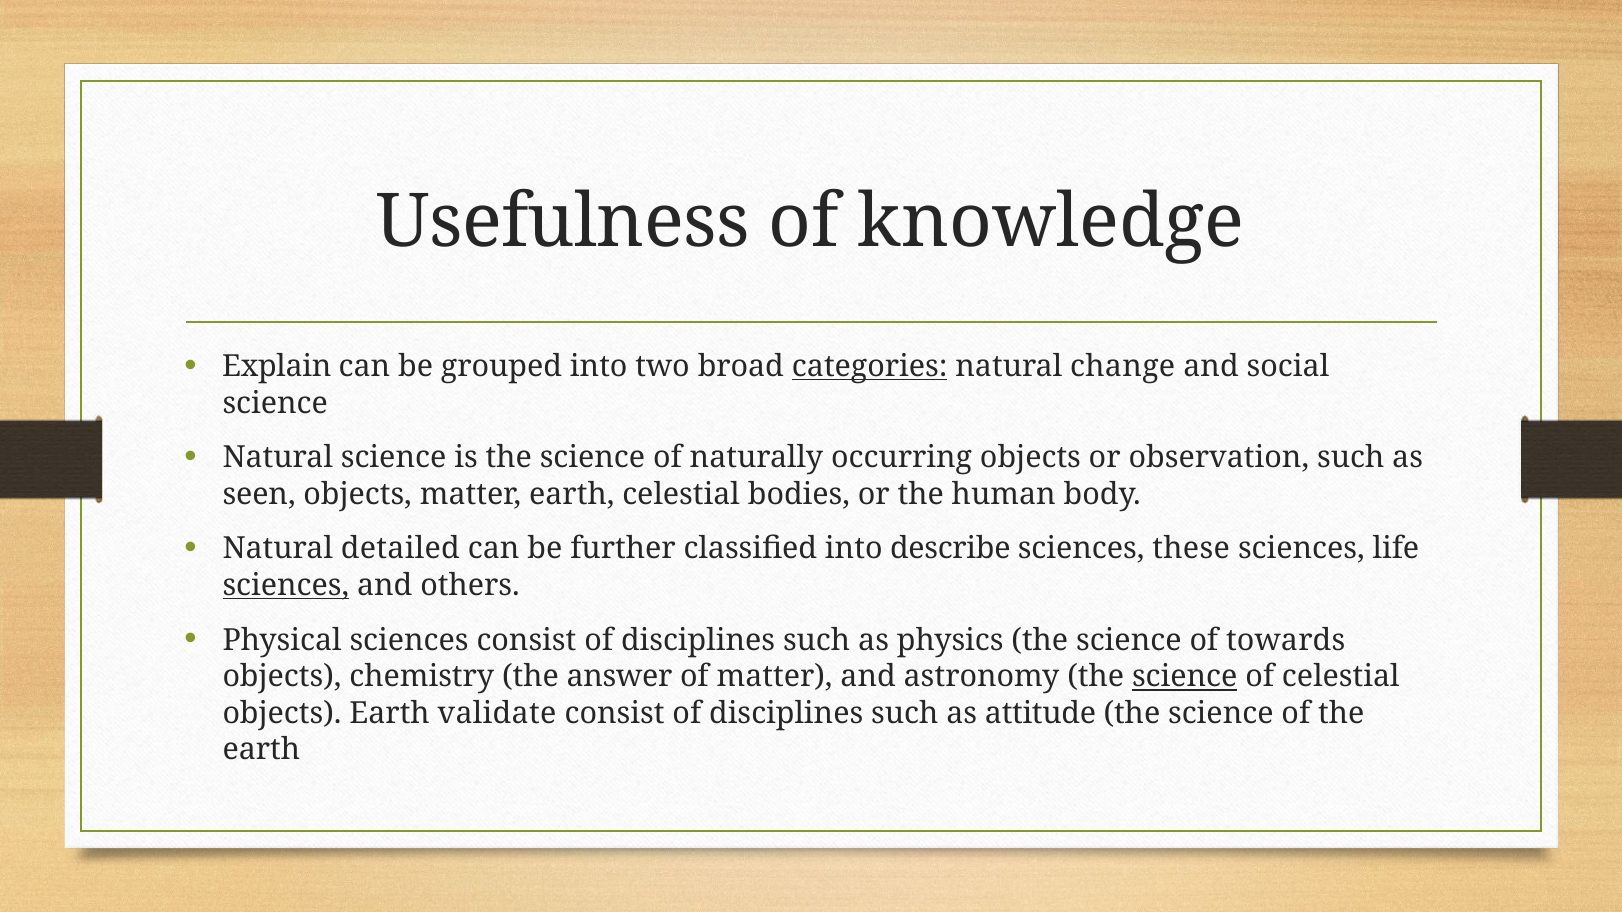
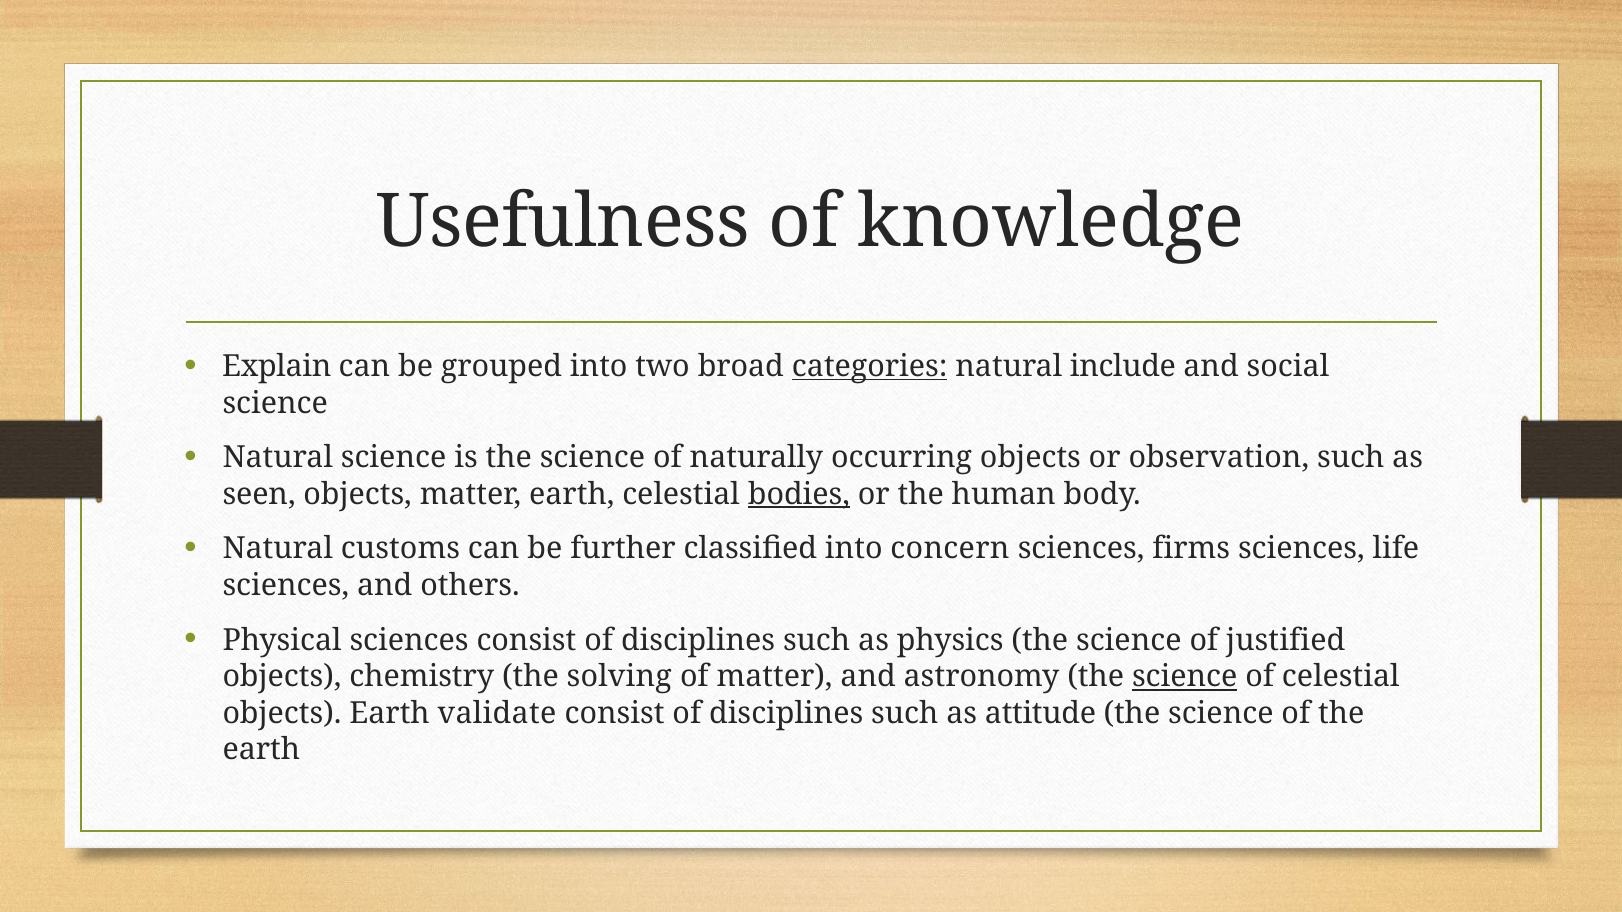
change: change -> include (1123, 367)
bodies underline: none -> present (799, 494)
detailed: detailed -> customs (400, 549)
describe: describe -> concern (950, 549)
these: these -> firms (1191, 549)
sciences underline: present -> none (286, 586)
towards: towards -> justified (1286, 640)
answer: answer -> solving (619, 677)
